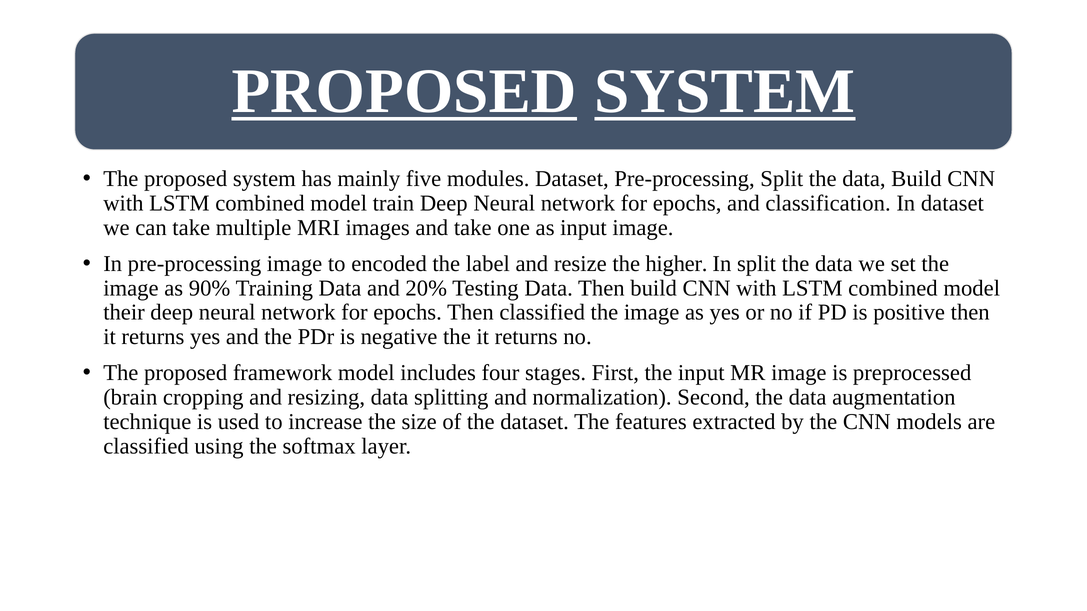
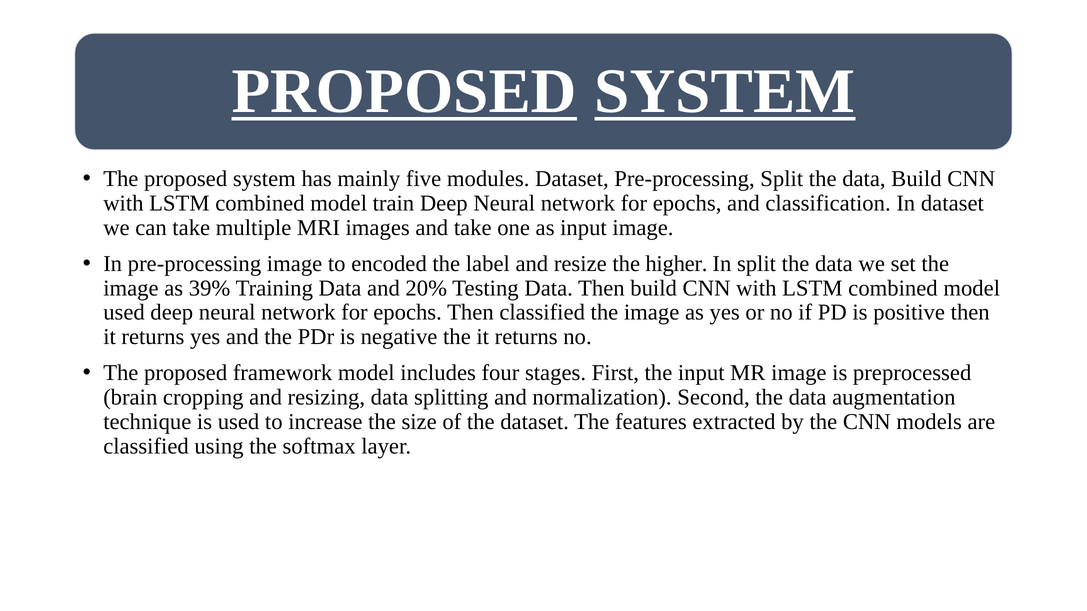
90%: 90% -> 39% (210, 288)
their: their -> used (124, 313)
